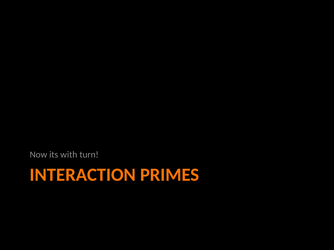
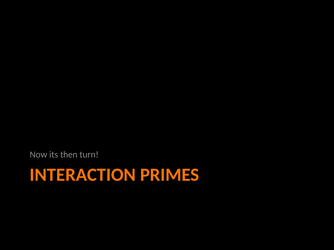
with: with -> then (69, 155)
